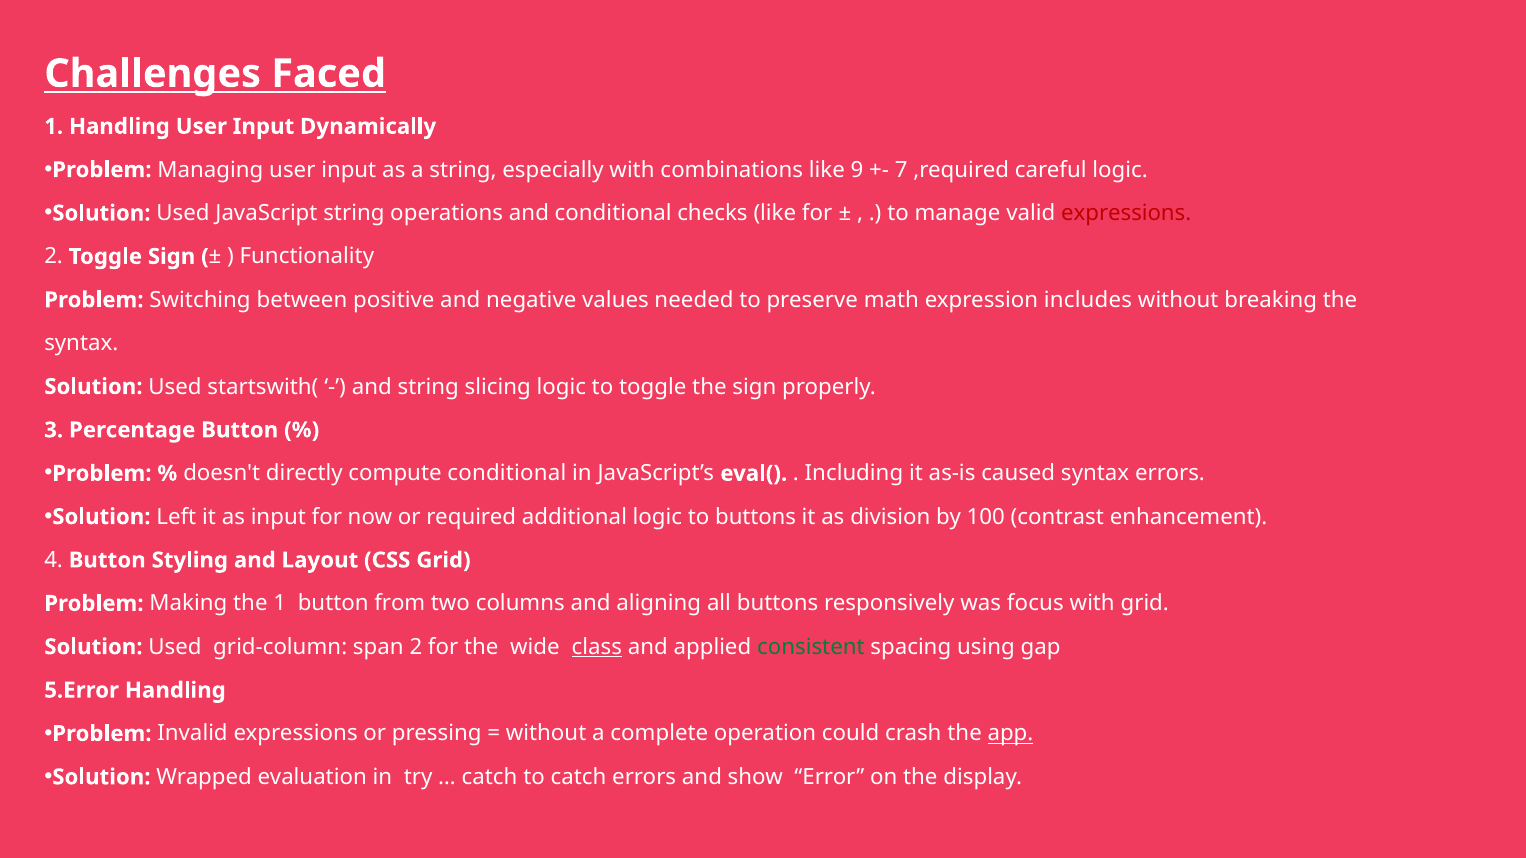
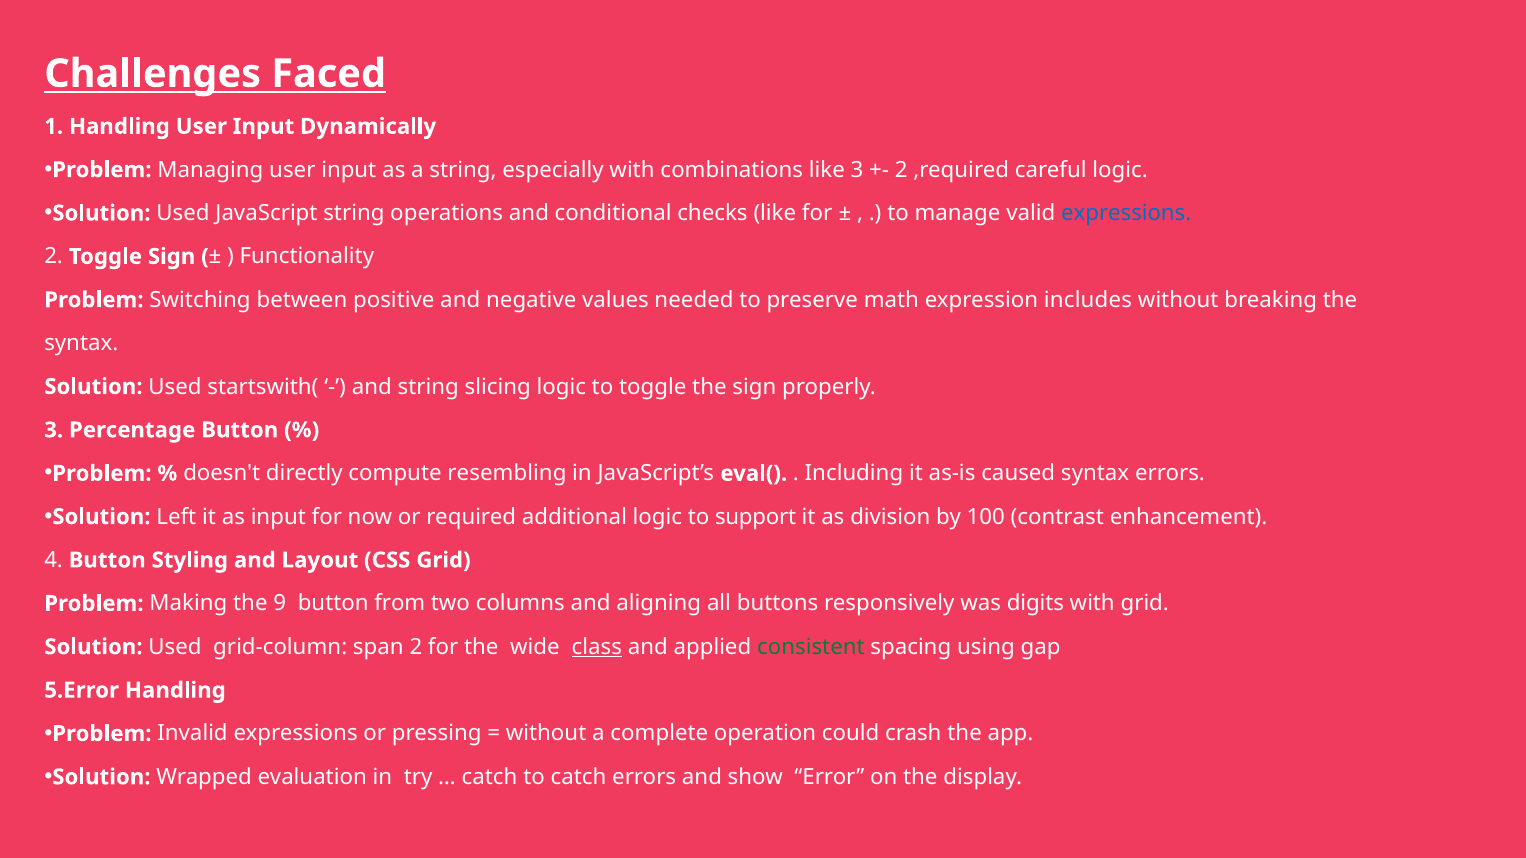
like 9: 9 -> 3 (857, 170)
7: 7 -> 2 (901, 170)
expressions colour: red -> blue (1126, 213)
compute conditional: conditional -> resembling (507, 474)
to buttons: buttons -> support (756, 517)
the 1: 1 -> 9 (280, 604)
focus: focus -> digits (1035, 604)
app underline: present -> none (1010, 734)
